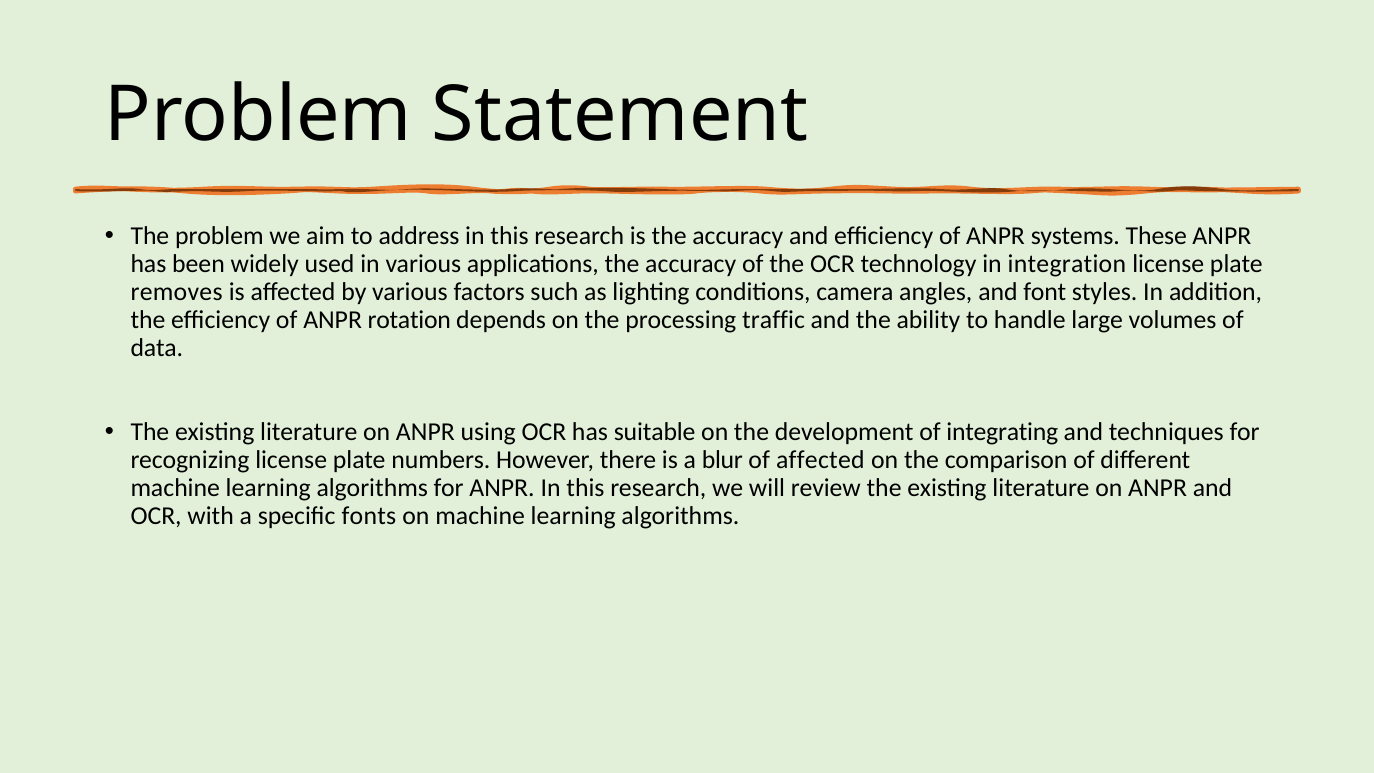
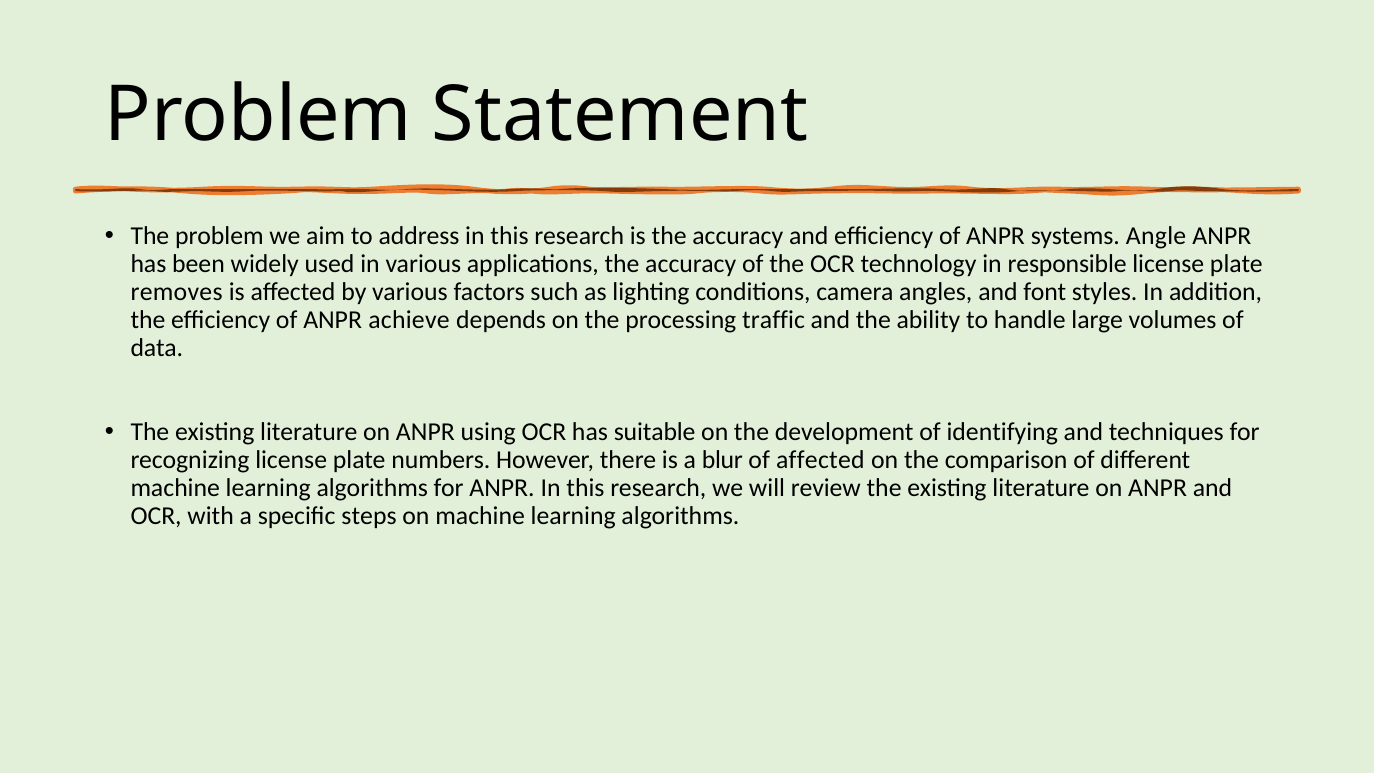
These: These -> Angle (1156, 236)
integration: integration -> responsible (1067, 264)
rotation: rotation -> achieve (409, 320)
integrating: integrating -> identifying (1002, 432)
fonts: fonts -> steps (369, 515)
